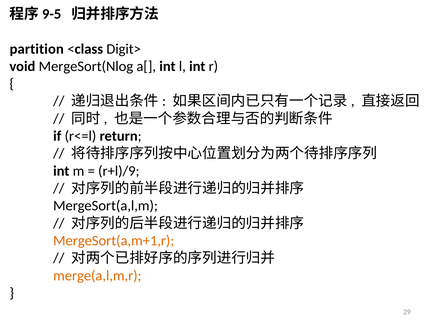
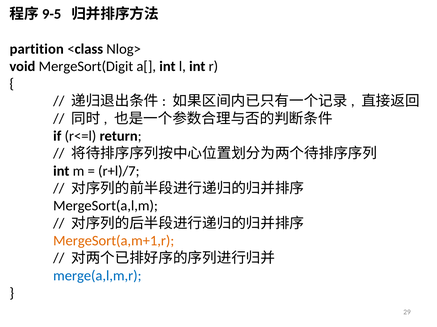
Digit>: Digit> -> Nlog> (124, 49)
MergeSort(Nlog: MergeSort(Nlog -> MergeSort(Digit (86, 66)
r+l)/9: r+l)/9 -> r+l)/7 (119, 171)
merge(a,l,m,r colour: orange -> blue (97, 276)
